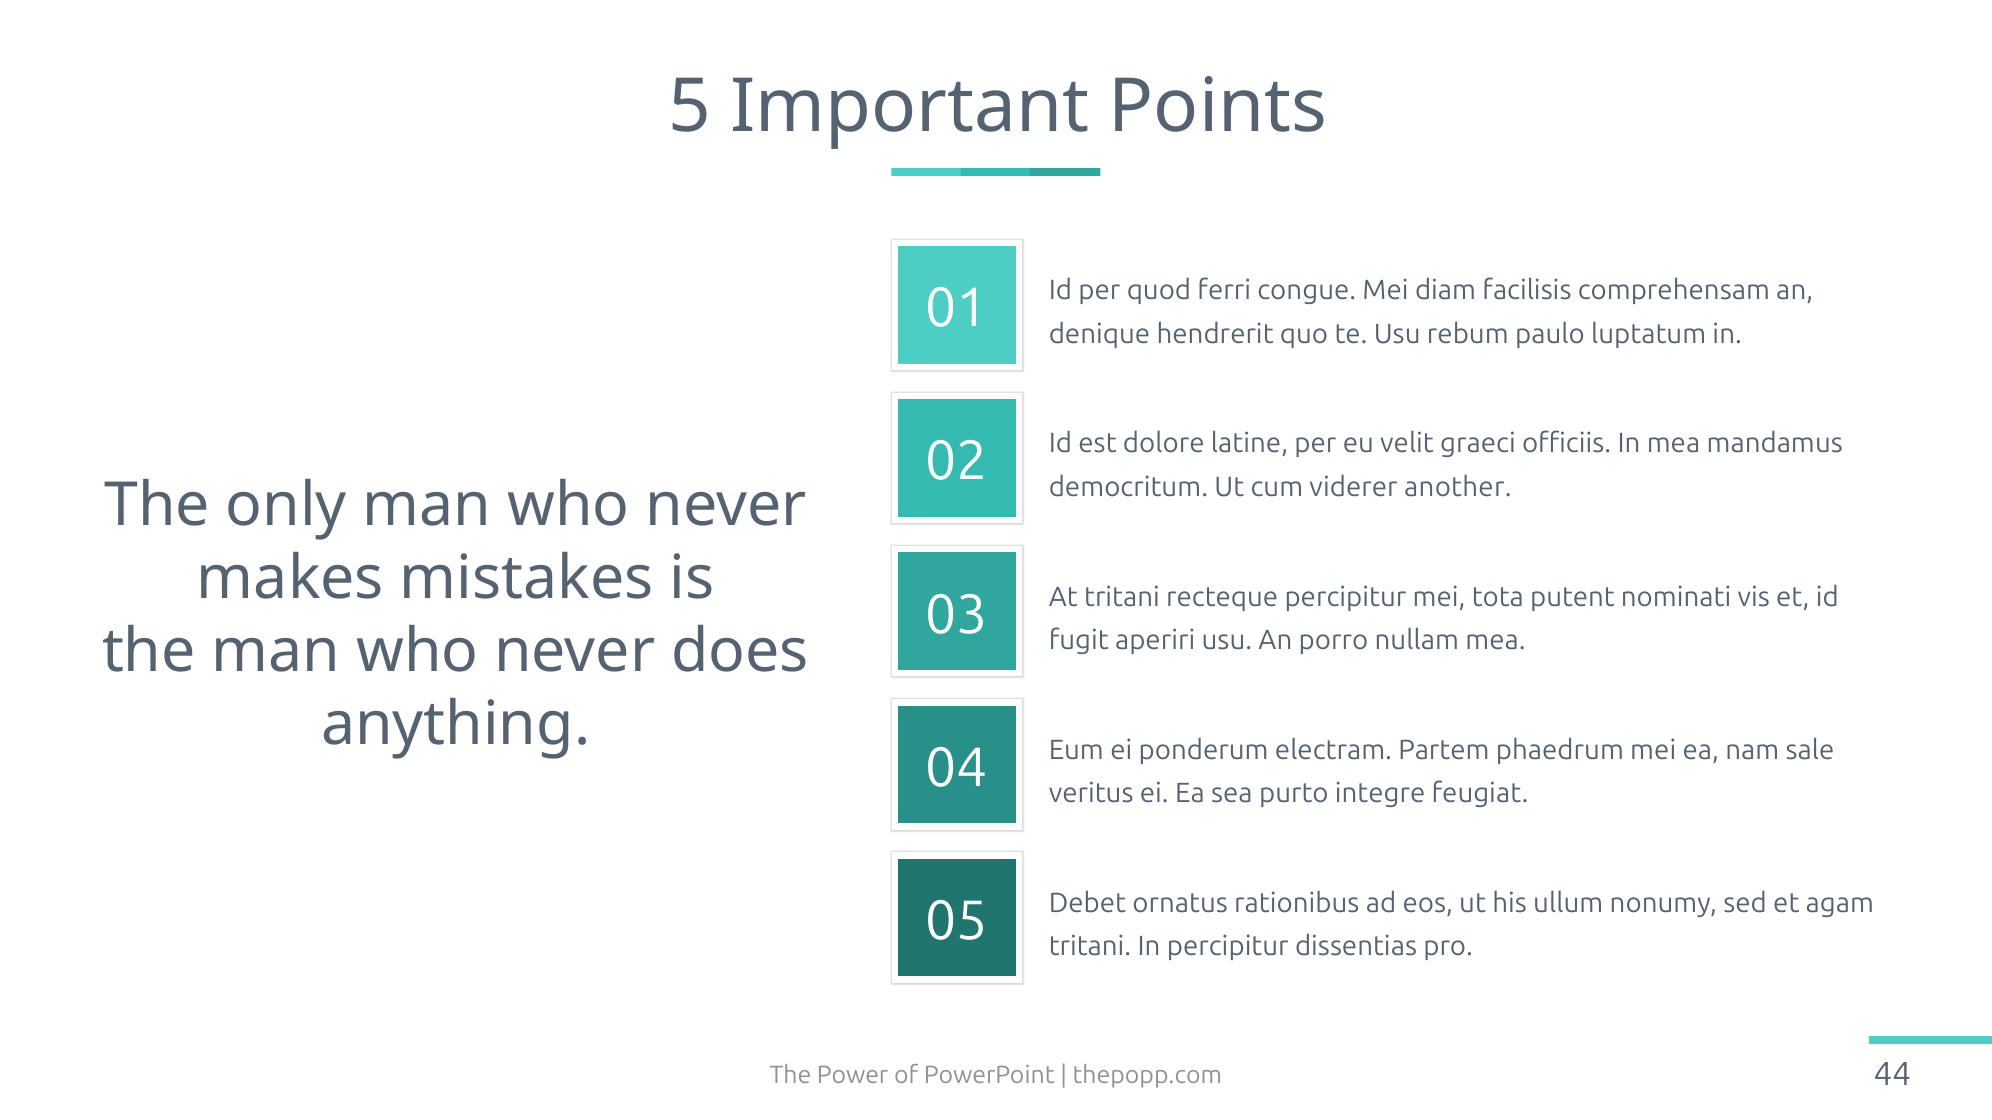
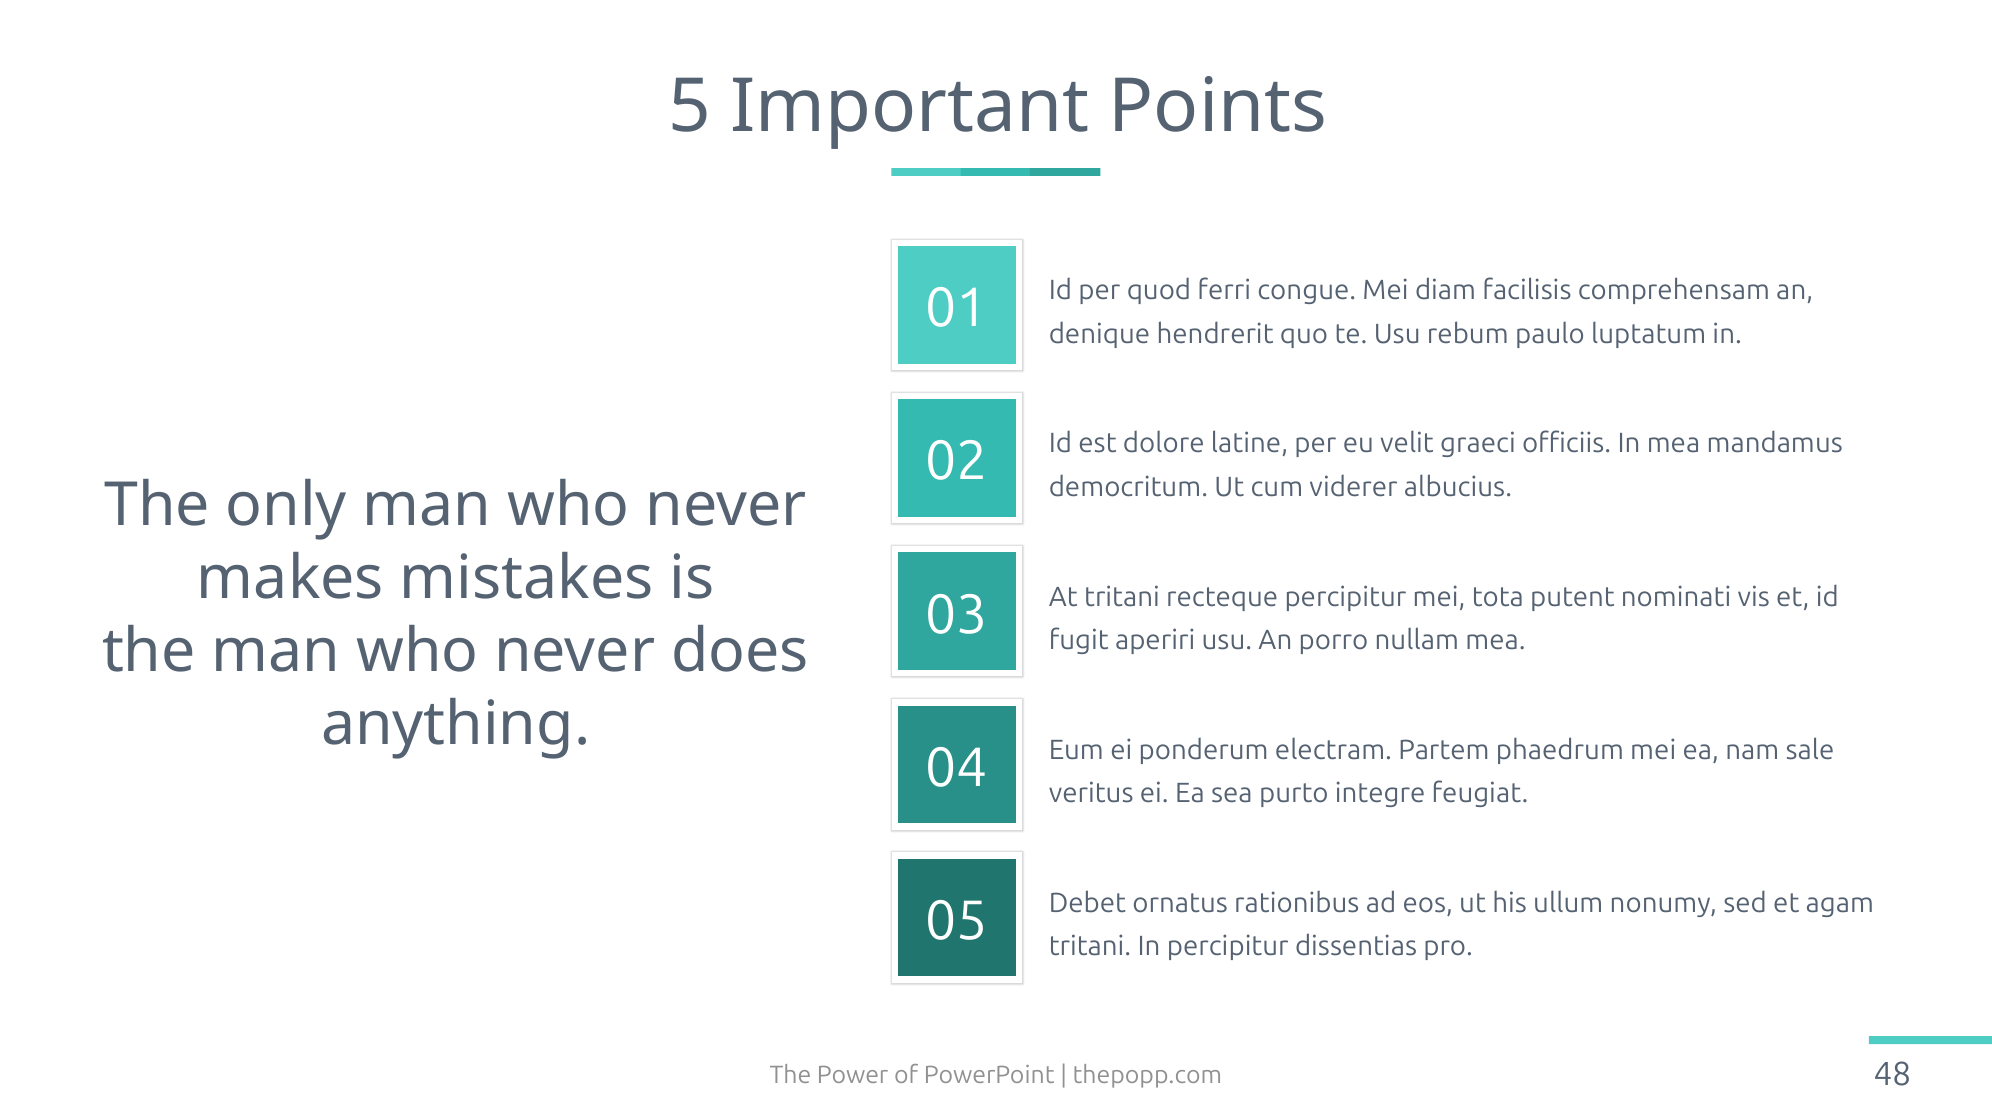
another: another -> albucius (1458, 487)
44: 44 -> 48 (1892, 1075)
